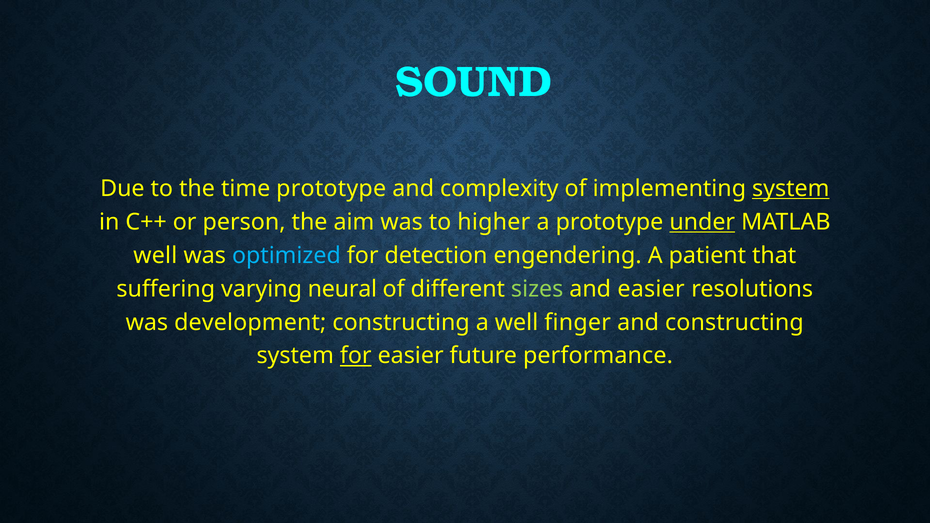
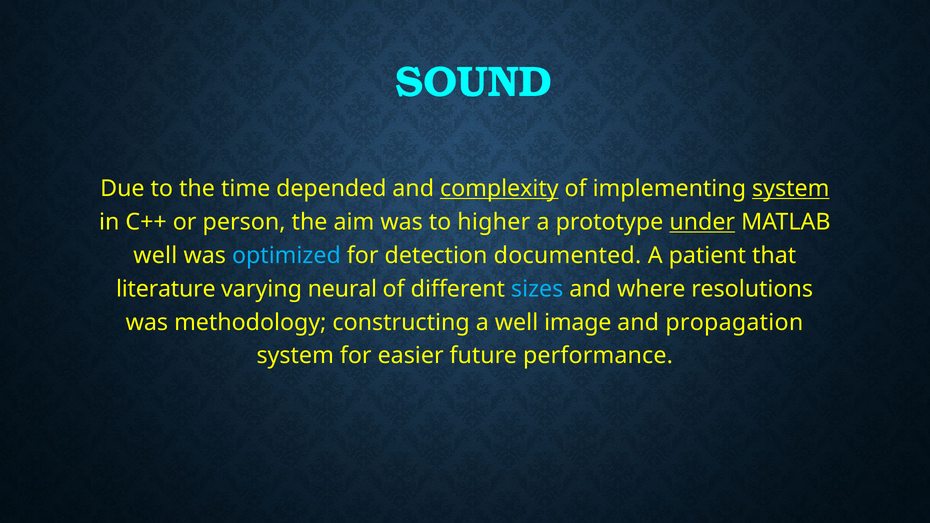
time prototype: prototype -> depended (331, 189)
complexity underline: none -> present (499, 189)
engendering: engendering -> documented (567, 255)
suffering: suffering -> literature (166, 289)
sizes colour: light green -> light blue (537, 289)
and easier: easier -> where (651, 289)
development: development -> methodology (250, 322)
finger: finger -> image (578, 322)
and constructing: constructing -> propagation (734, 322)
for underline: present -> none (356, 356)
